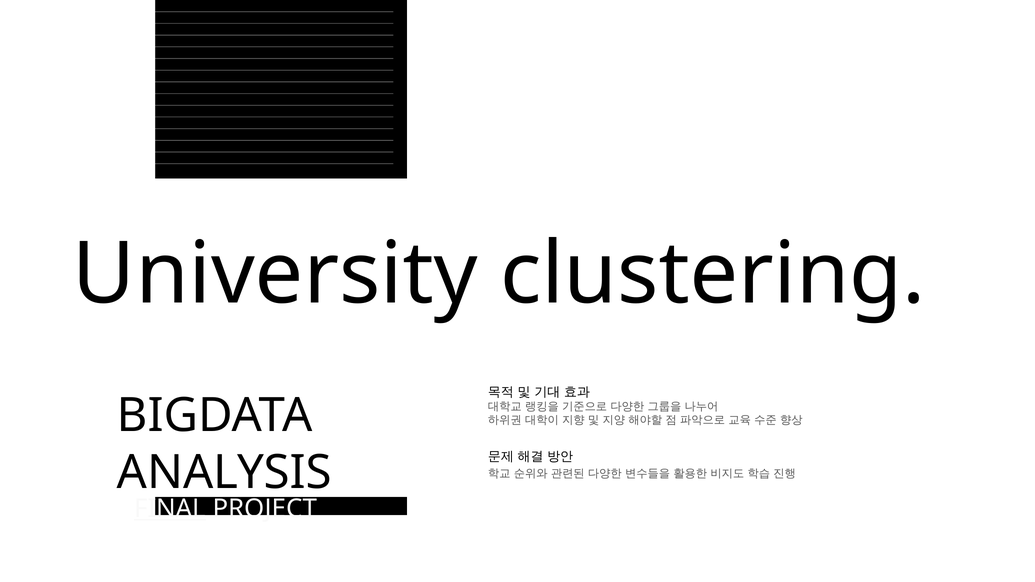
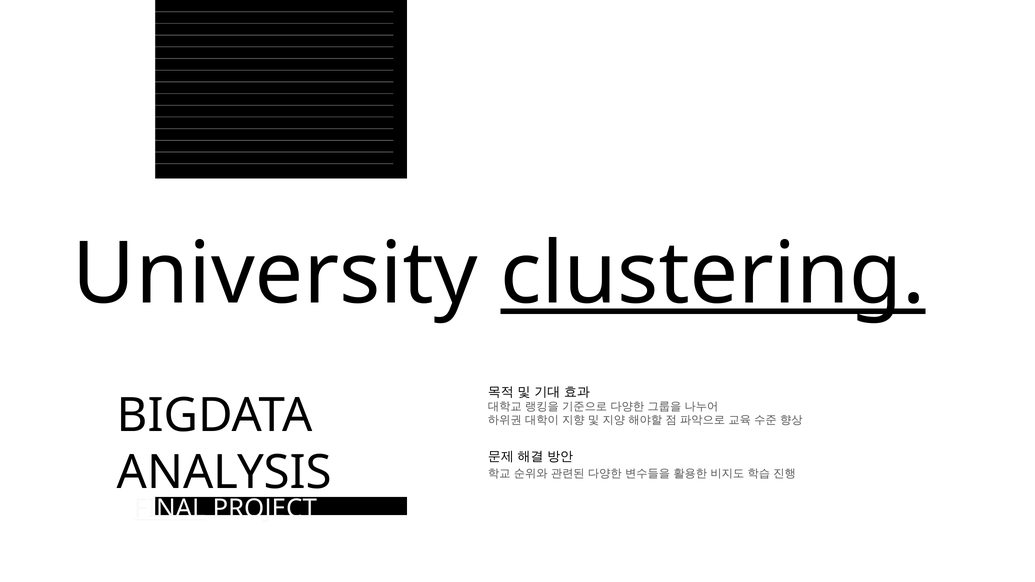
clustering underline: none -> present (713, 274)
